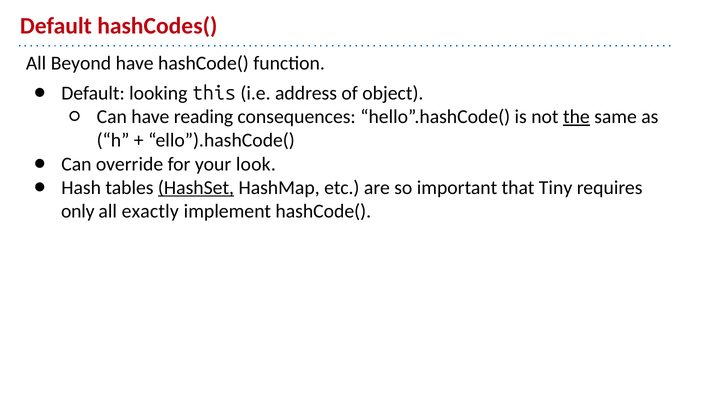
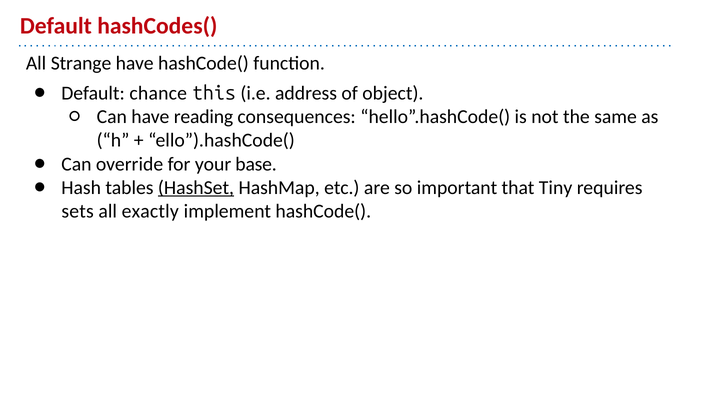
Beyond: Beyond -> Strange (81, 63)
looking: looking -> chance (158, 93)
the underline: present -> none (576, 116)
look: look -> base (256, 164)
only: only -> sets (78, 211)
